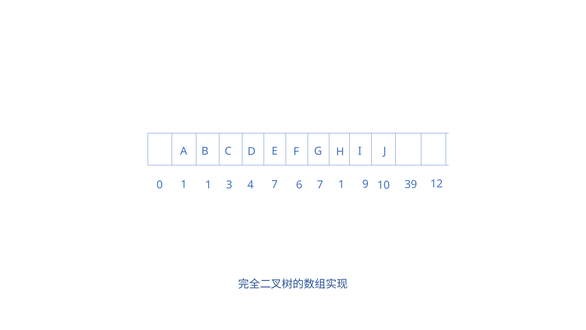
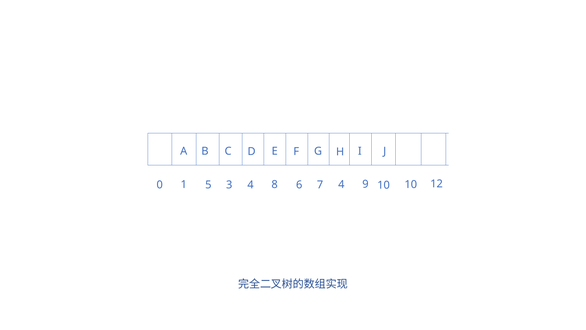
1 1: 1 -> 5 (208, 185)
4 7: 7 -> 8 (275, 184)
7 1: 1 -> 4 (341, 184)
10 39: 39 -> 10 (411, 184)
